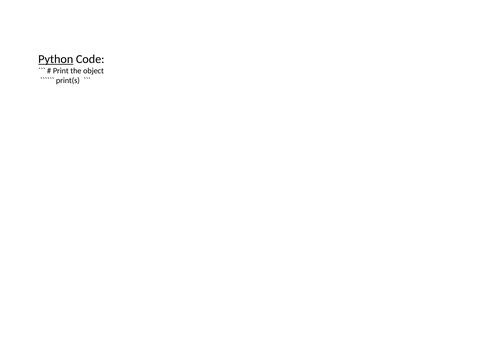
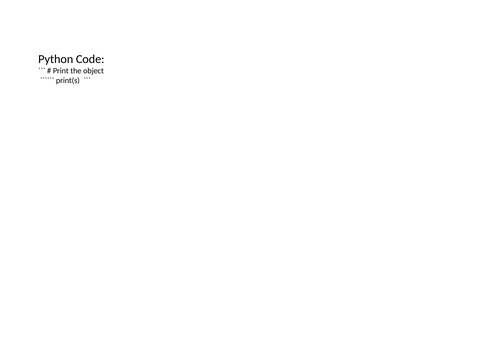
Python underline: present -> none (56, 59)
